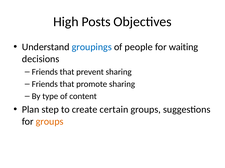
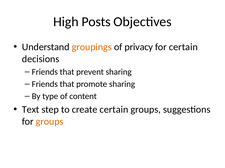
groupings colour: blue -> orange (92, 47)
people: people -> privacy (139, 47)
for waiting: waiting -> certain (183, 47)
Plan: Plan -> Text (31, 110)
